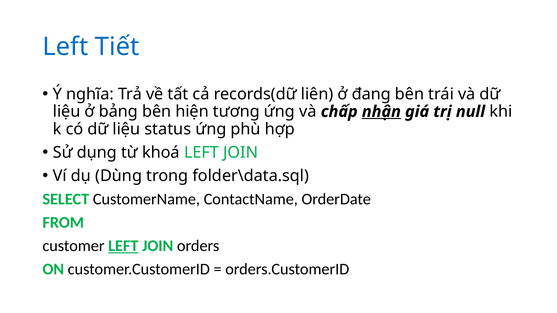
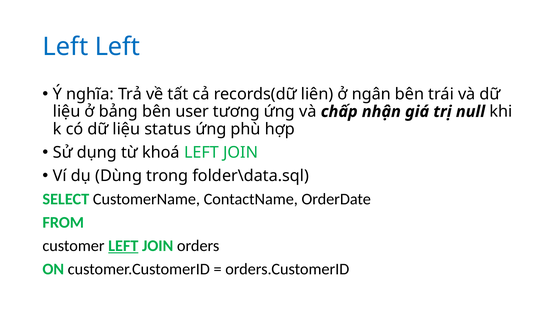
Left Tiết: Tiết -> Left (117, 47)
đang: đang -> ngân (371, 94)
hiện: hiện -> user (192, 112)
nhận underline: present -> none (381, 112)
